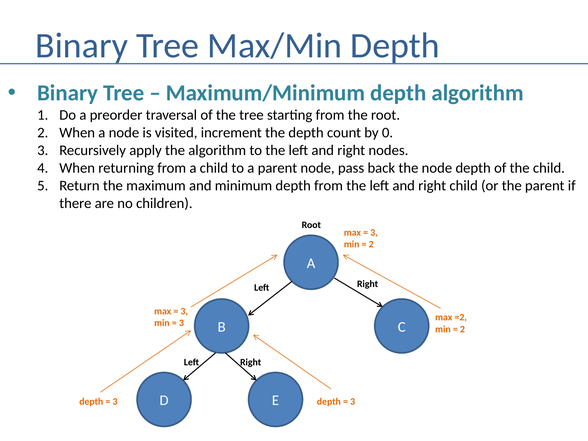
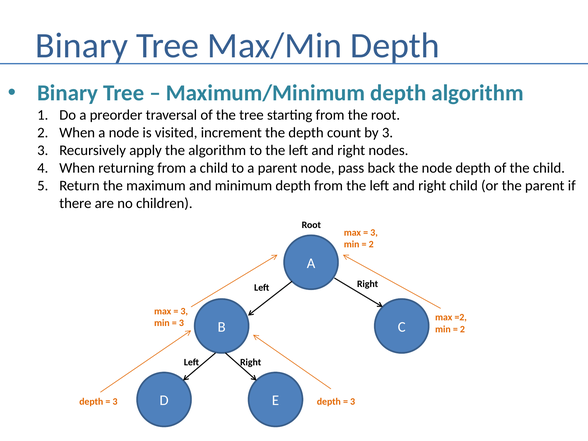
by 0: 0 -> 3 (388, 133)
